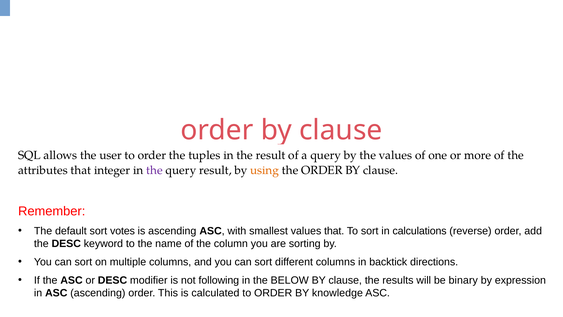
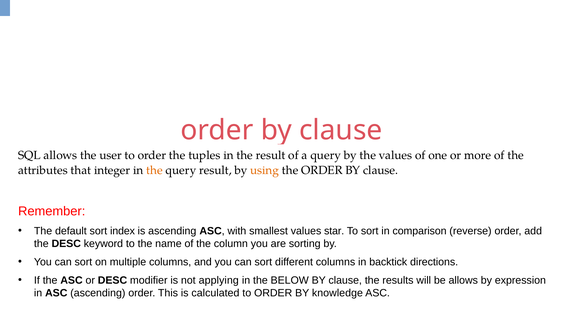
the colour: purple -> orange (154, 170)
votes: votes -> index (123, 231)
values that: that -> star (334, 231)
calculations: calculations -> comparison (420, 231)
following: following -> applying (219, 280)
be binary: binary -> allows (463, 280)
